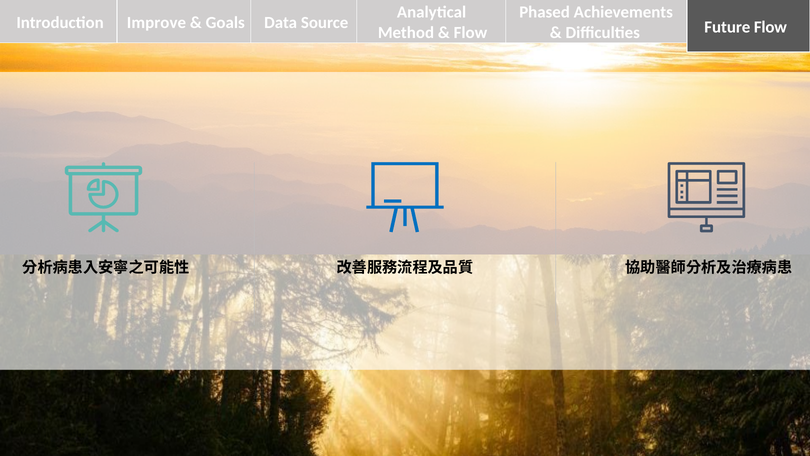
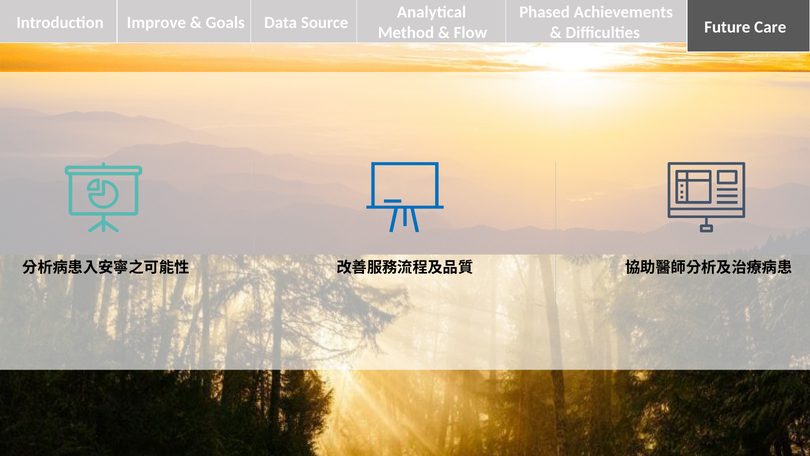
Future Flow: Flow -> Care (770, 27)
